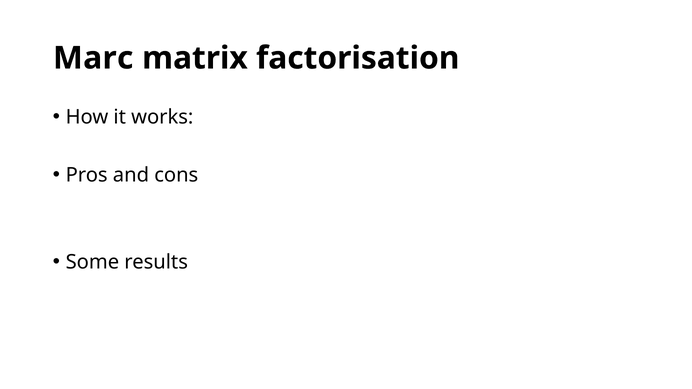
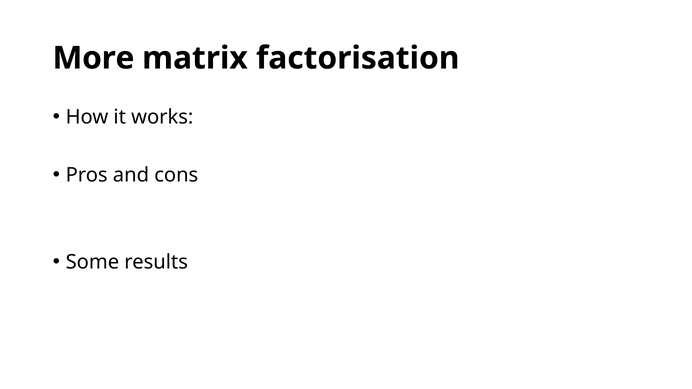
Marc: Marc -> More (93, 58)
